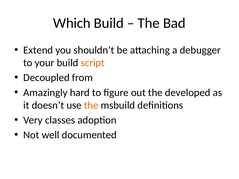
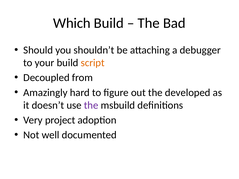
Extend: Extend -> Should (38, 50)
the colour: orange -> purple (91, 105)
classes: classes -> project (60, 120)
